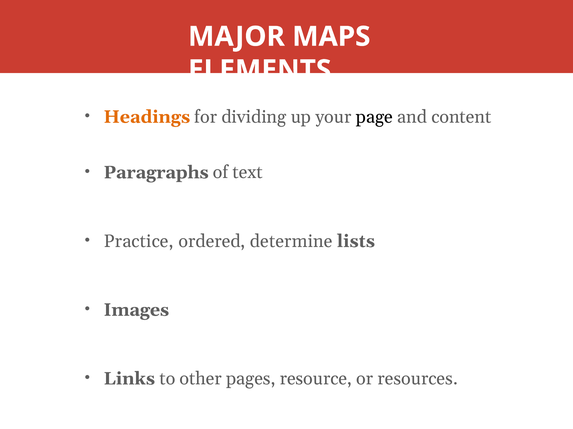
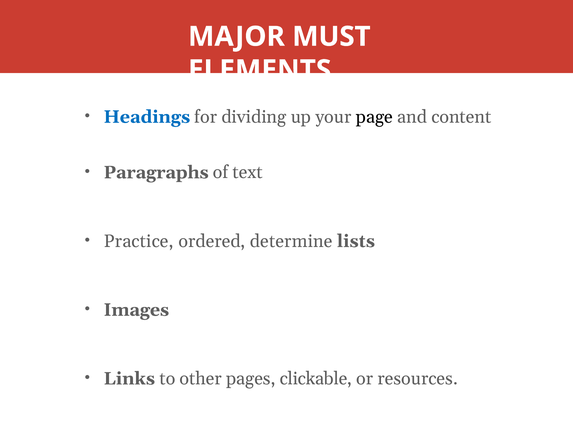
MAPS: MAPS -> MUST (331, 37)
Headings colour: orange -> blue (147, 117)
resource: resource -> clickable (316, 379)
